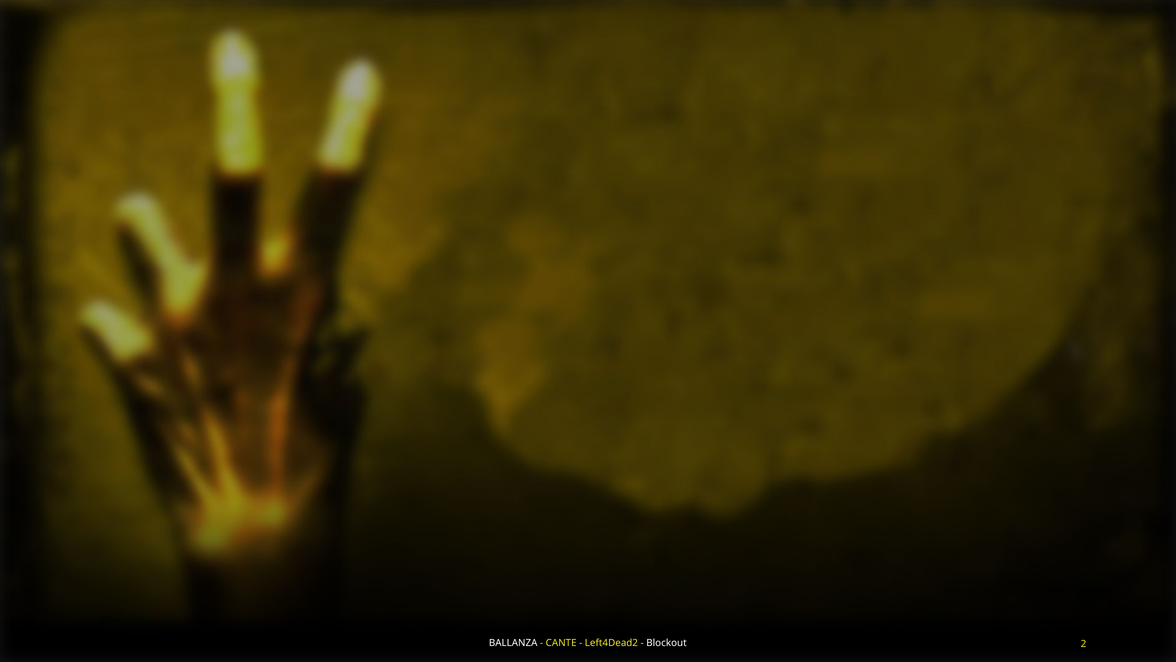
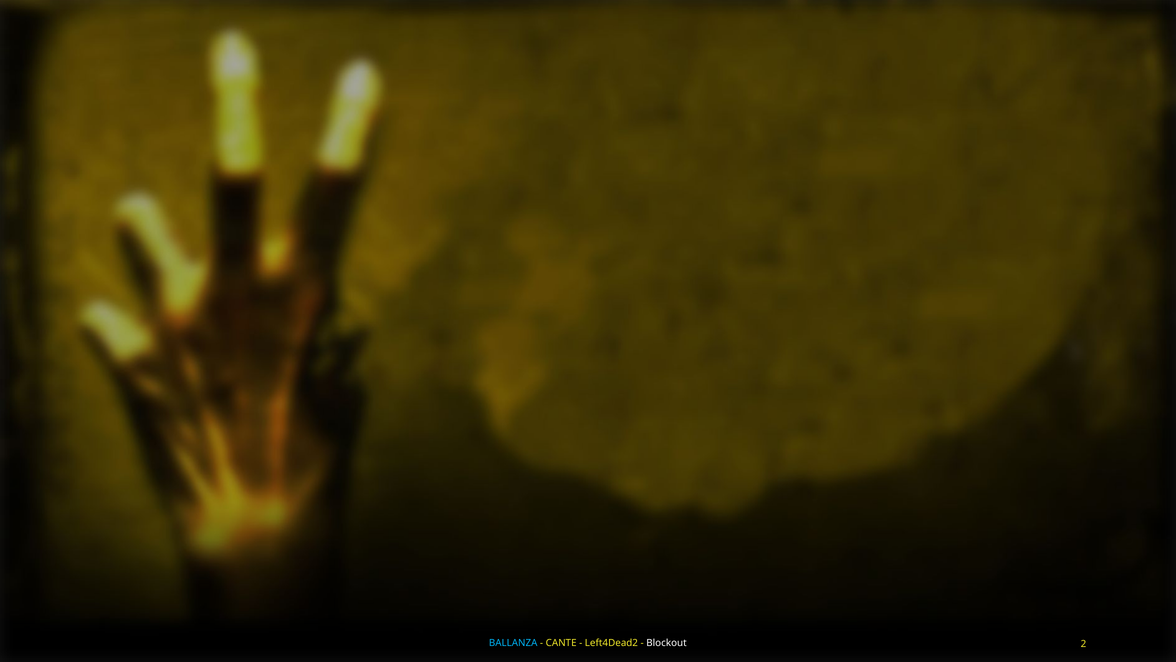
BALLANZA colour: white -> light blue (513, 642)
